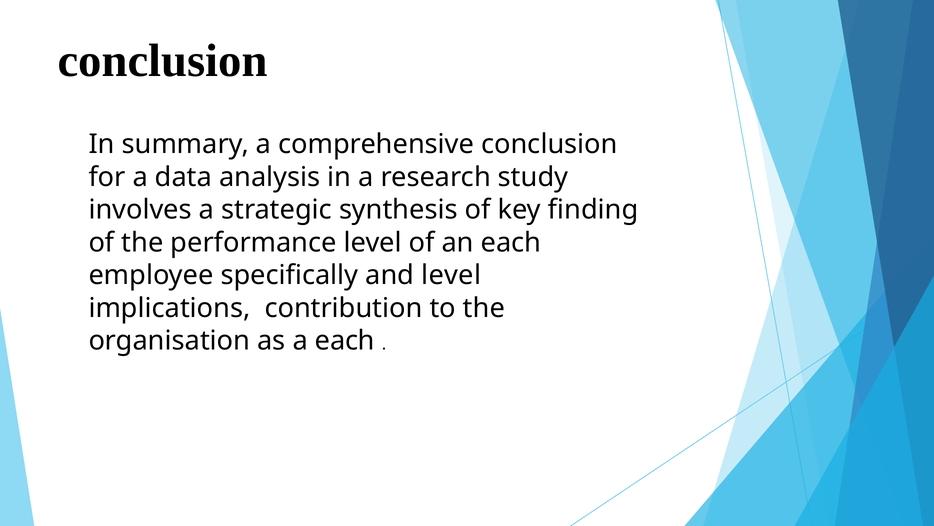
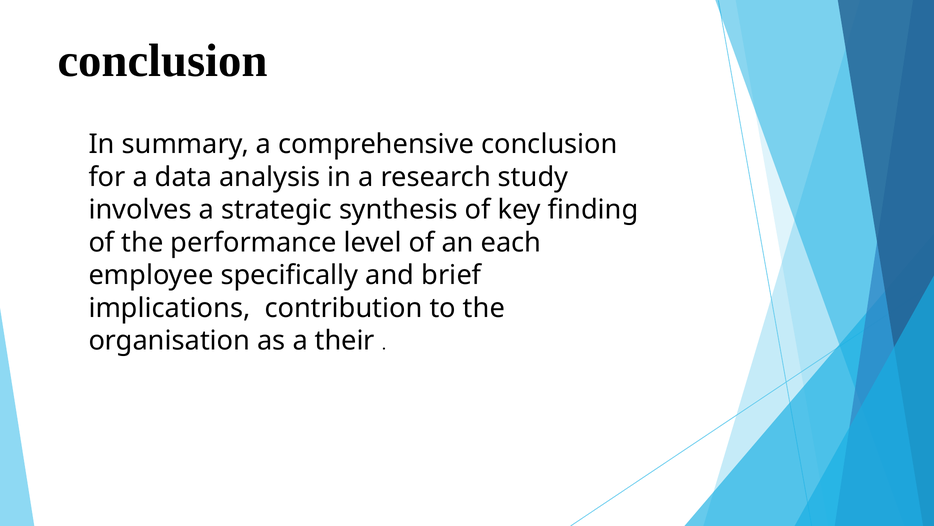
and level: level -> brief (451, 275)
a each: each -> their (345, 341)
